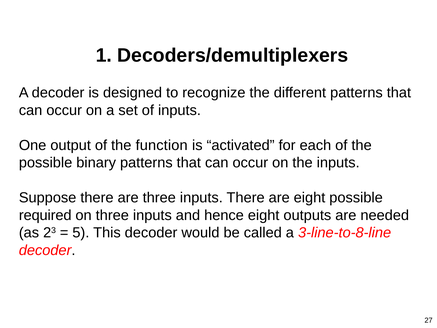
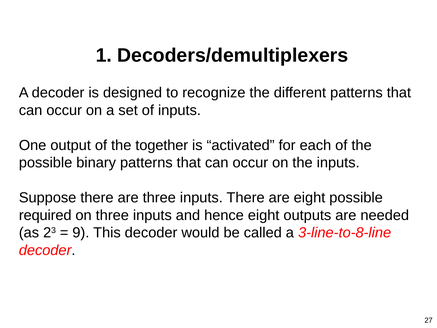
function: function -> together (162, 145)
5: 5 -> 9 (81, 233)
